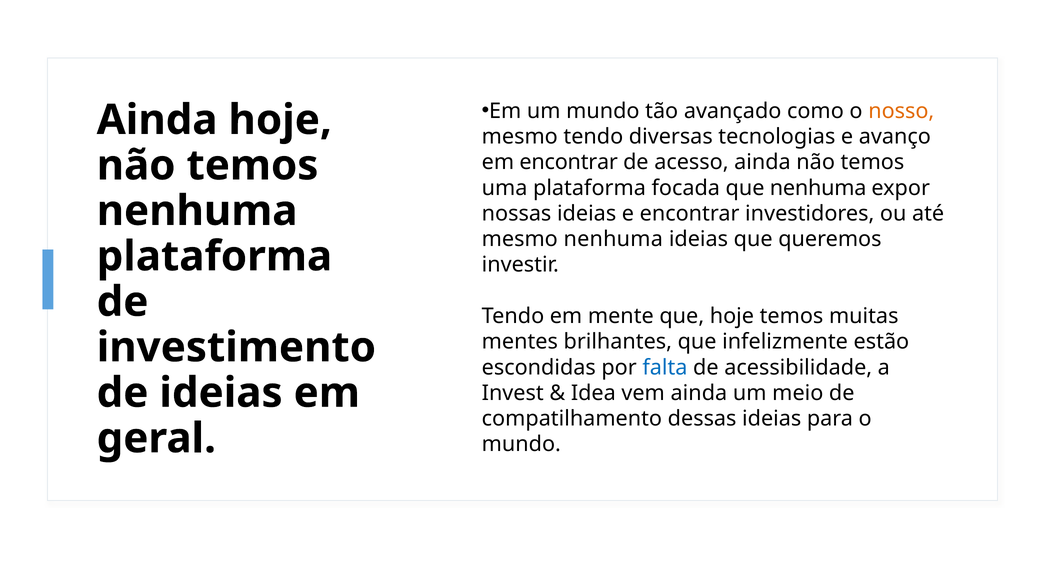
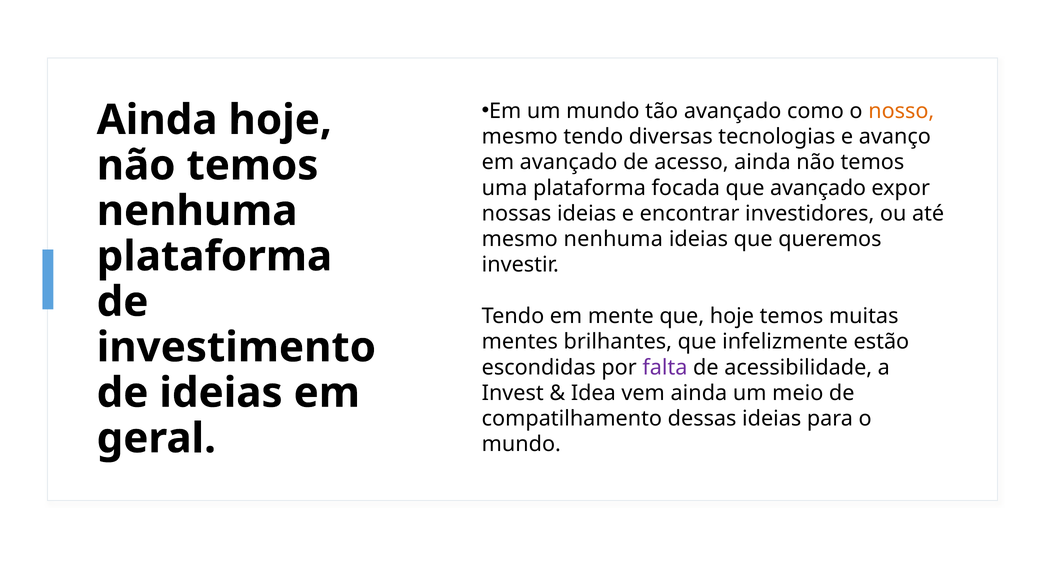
em encontrar: encontrar -> avançado (569, 162)
que nenhuma: nenhuma -> avançado (818, 188)
falta colour: blue -> purple (665, 368)
